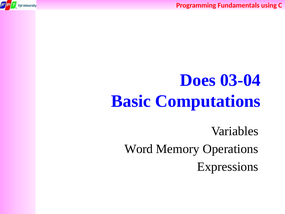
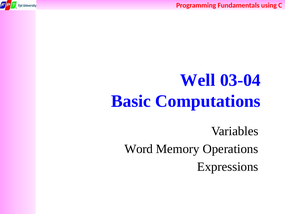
Does: Does -> Well (198, 80)
